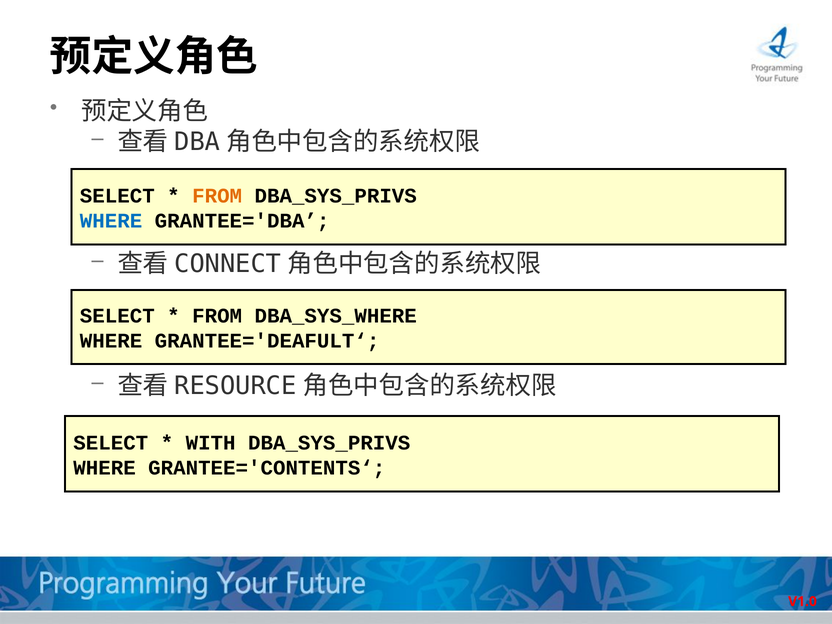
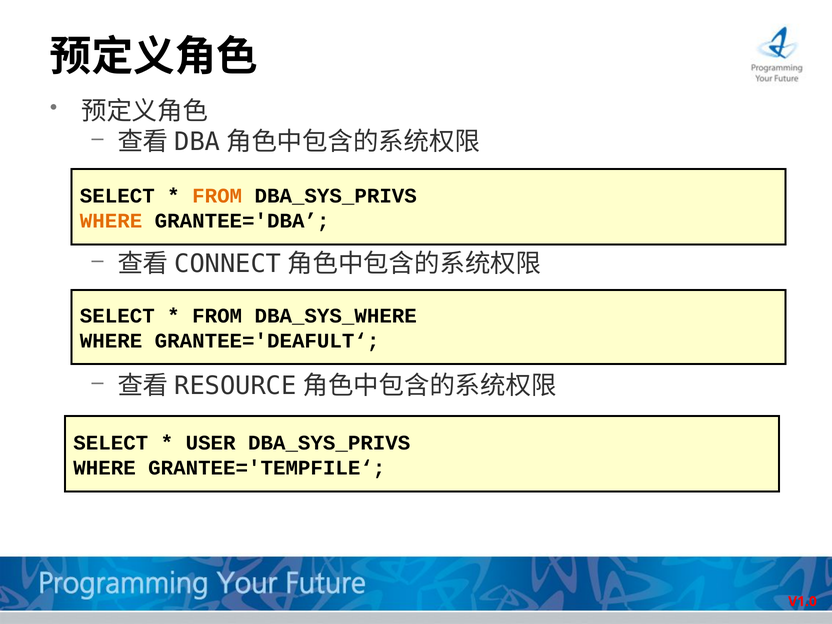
WHERE colour: blue -> orange (111, 221)
WITH: WITH -> USER (211, 443)
GRANTEE='CONTENTS‘: GRANTEE='CONTENTS‘ -> GRANTEE='TEMPFILE‘ (267, 468)
